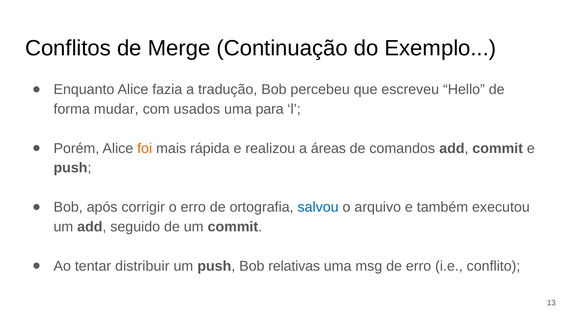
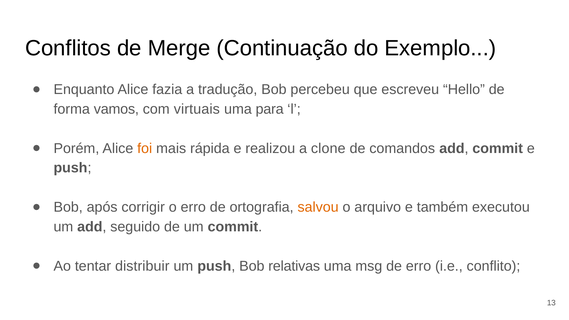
mudar: mudar -> vamos (116, 109)
usados: usados -> virtuais (197, 109)
áreas: áreas -> clone (328, 148)
salvou colour: blue -> orange (318, 207)
